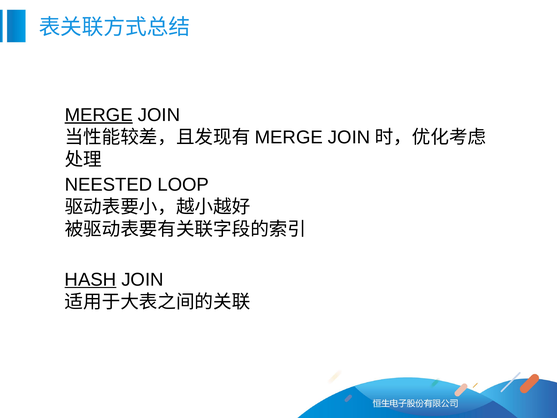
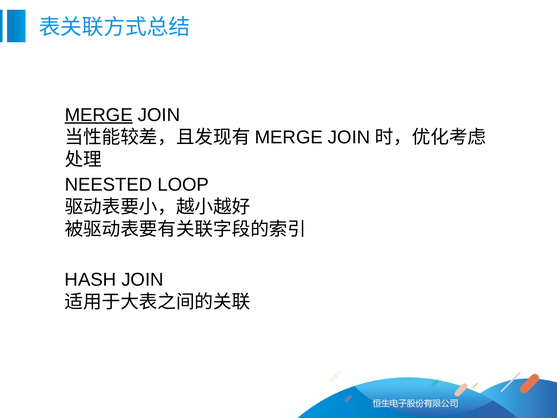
HASH underline: present -> none (90, 279)
